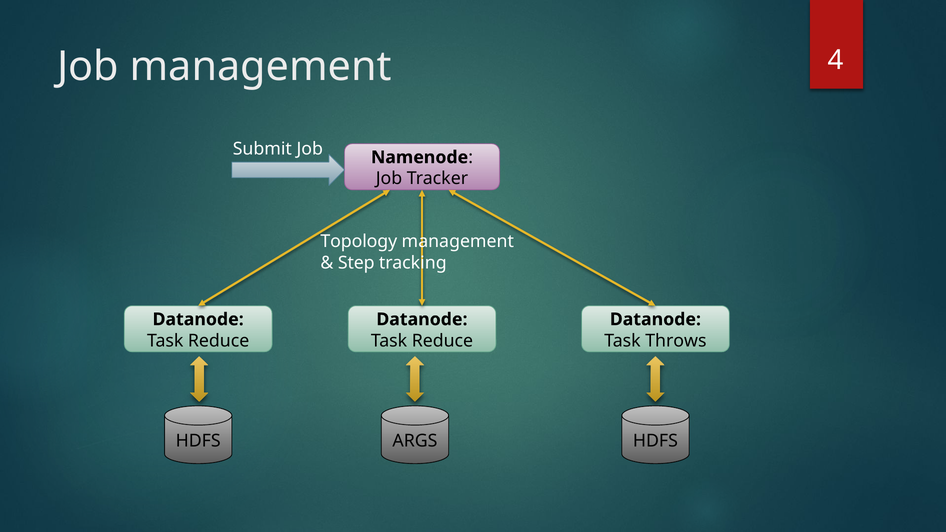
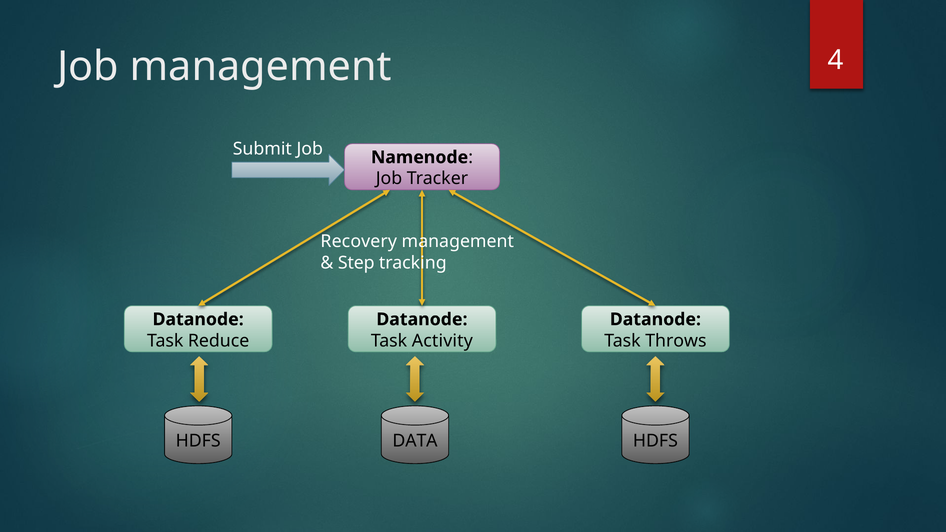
Topology: Topology -> Recovery (359, 242)
Reduce: Reduce -> Activity (442, 341)
ARGS: ARGS -> DATA (415, 441)
